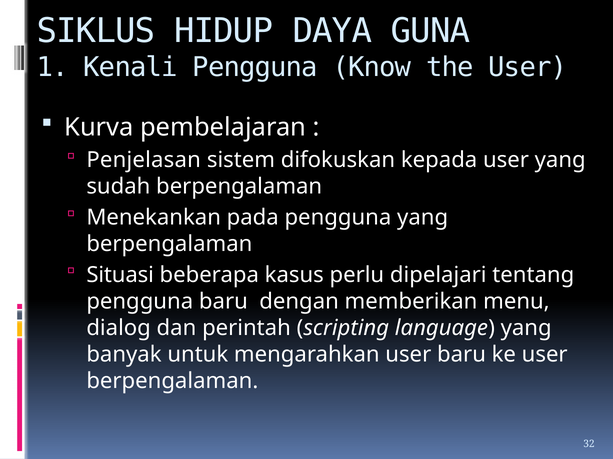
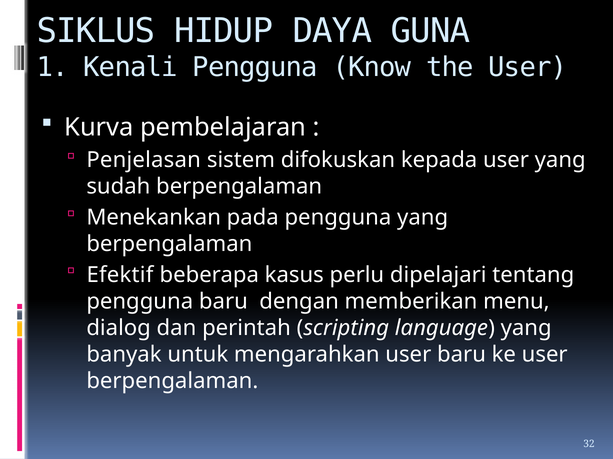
Situasi: Situasi -> Efektif (120, 275)
